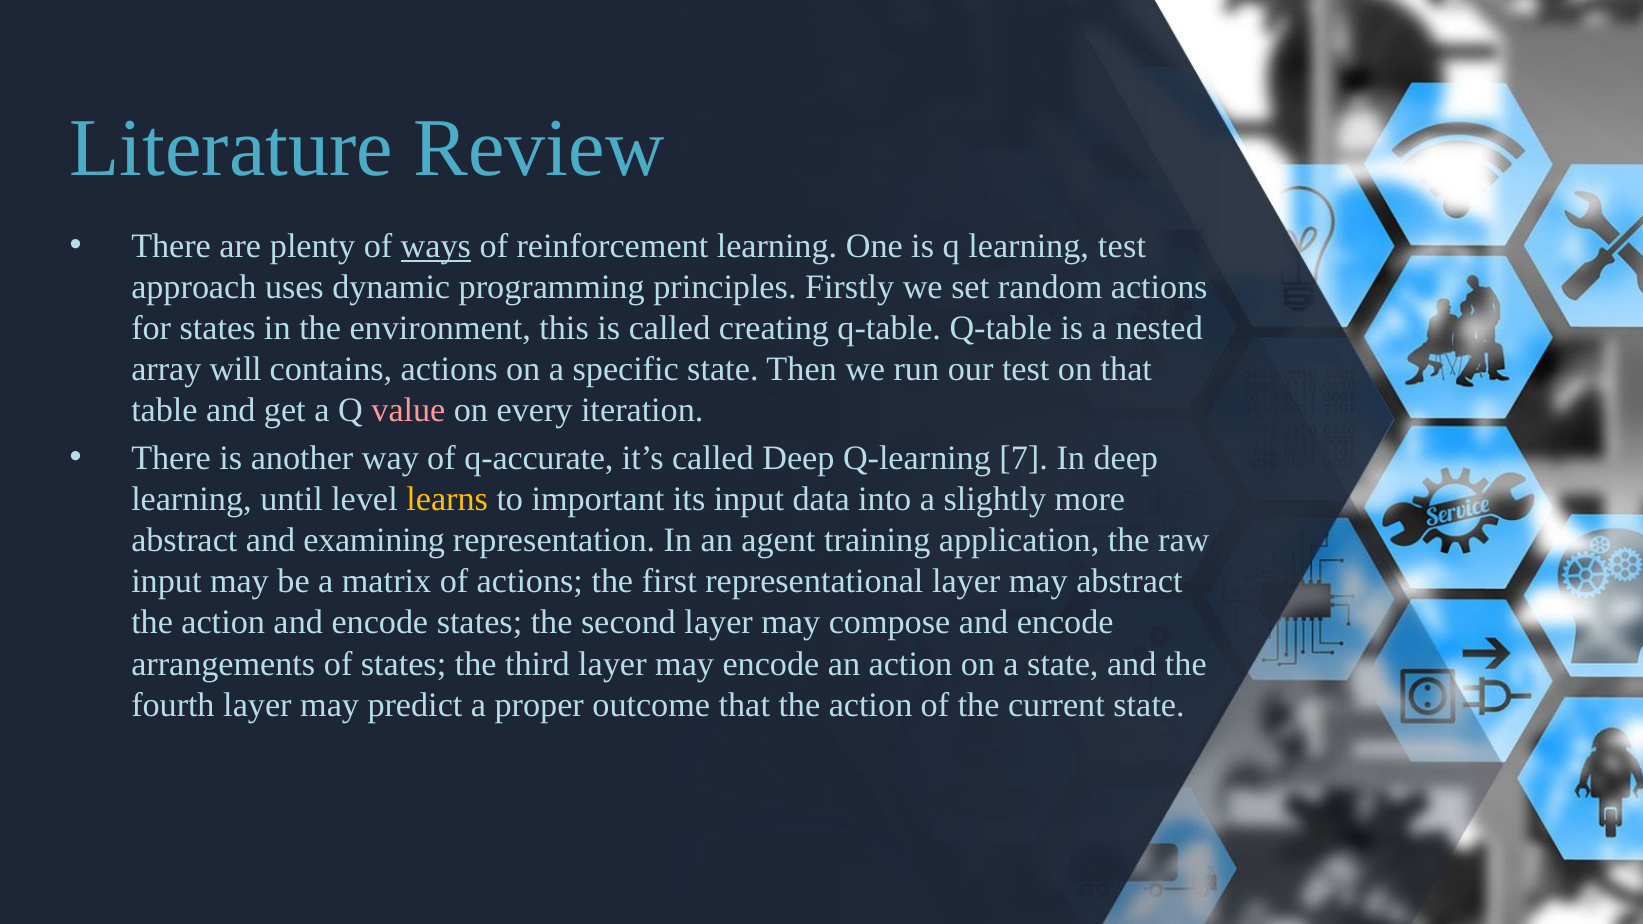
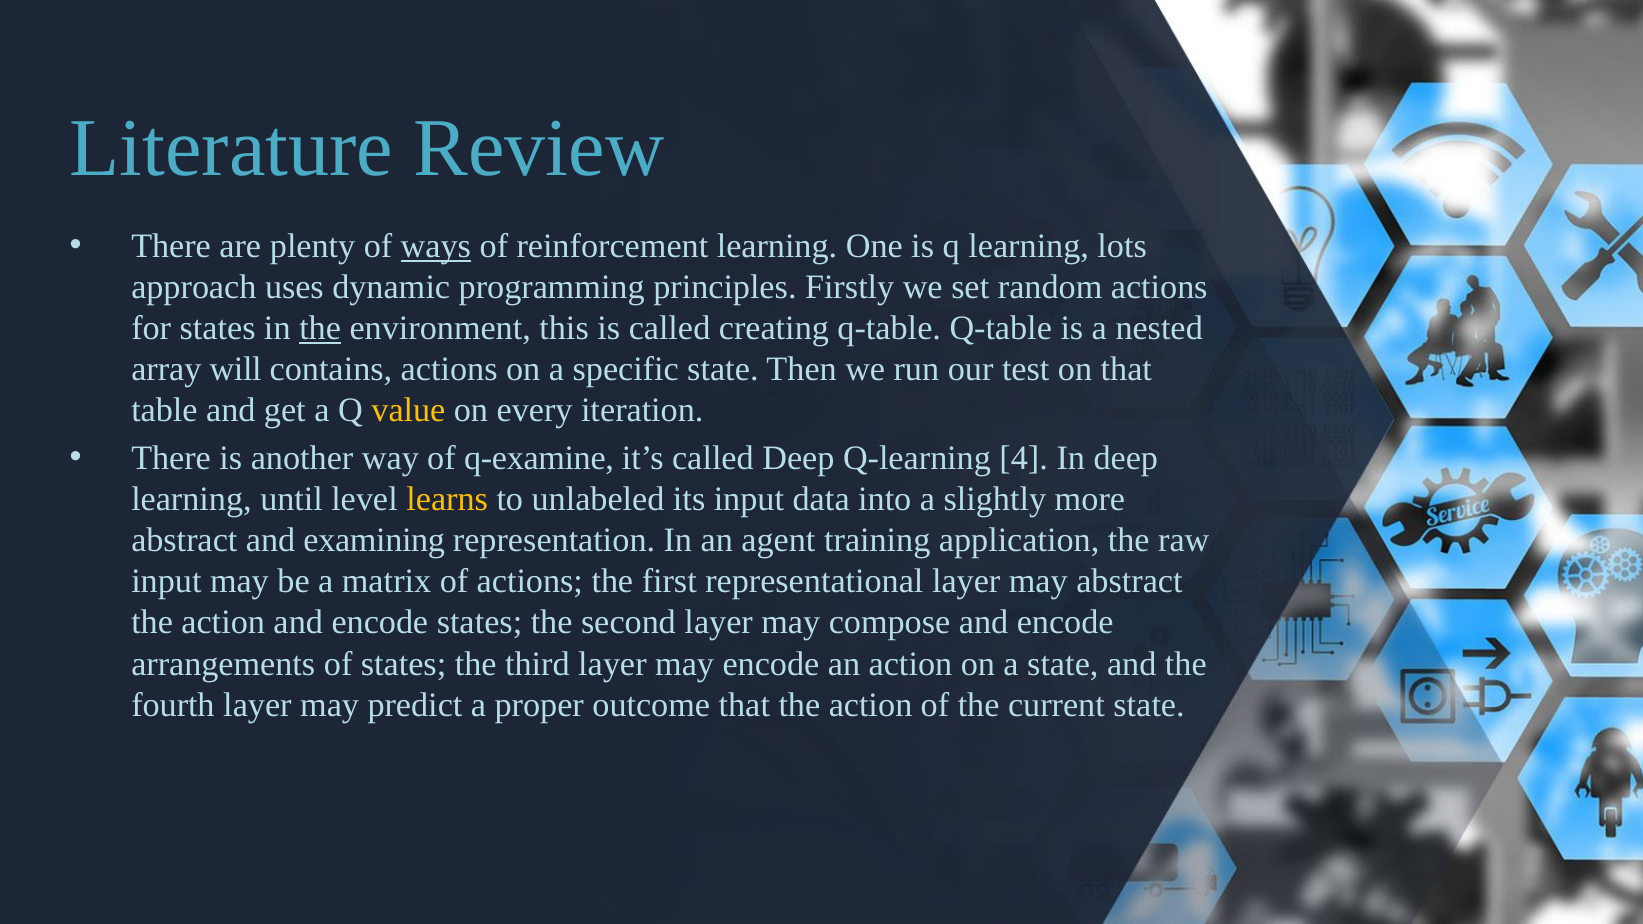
learning test: test -> lots (1122, 246)
the underline: none -> present (320, 328)
value colour: pink -> yellow (408, 411)
q-accurate: q-accurate -> q-examine (539, 459)
7: 7 -> 4 (1024, 459)
important: important -> unlabeled (598, 500)
